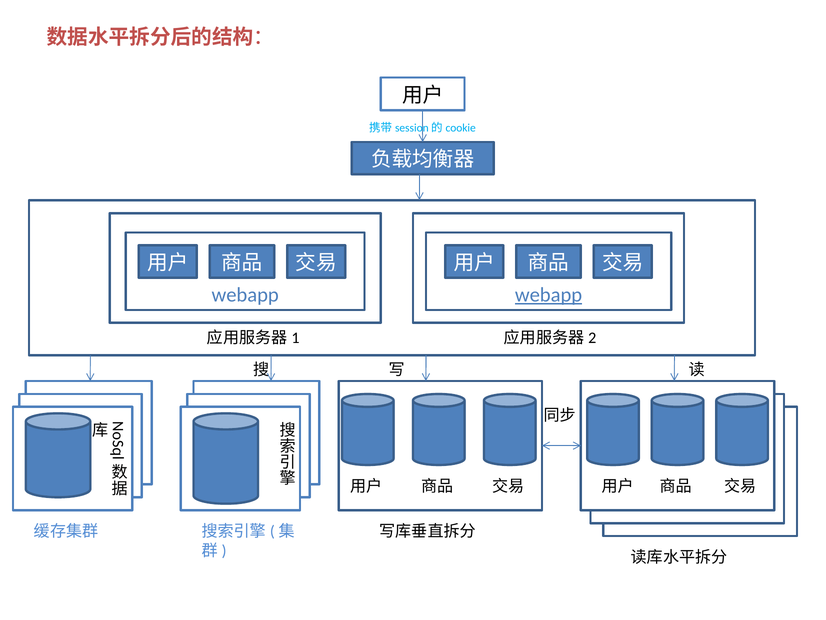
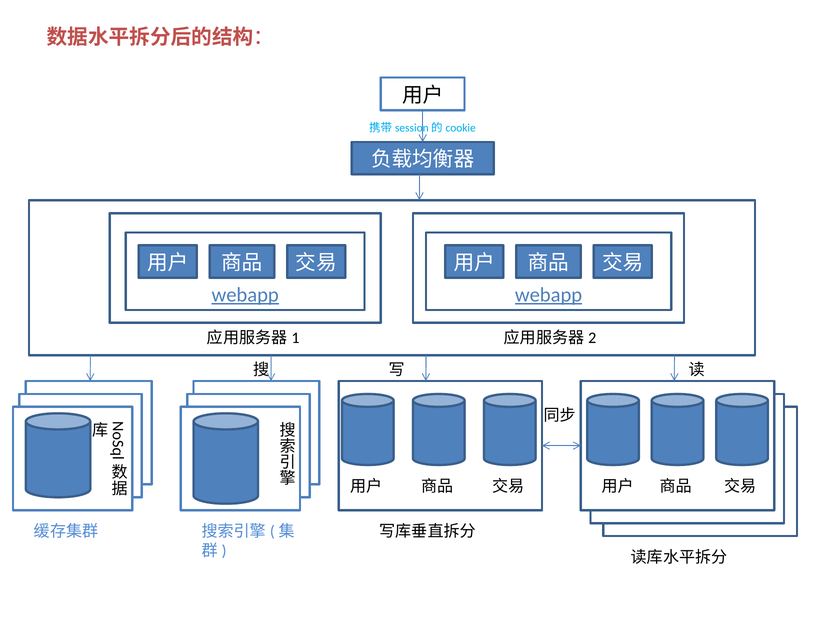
webapp underline: none -> present (245, 295)
